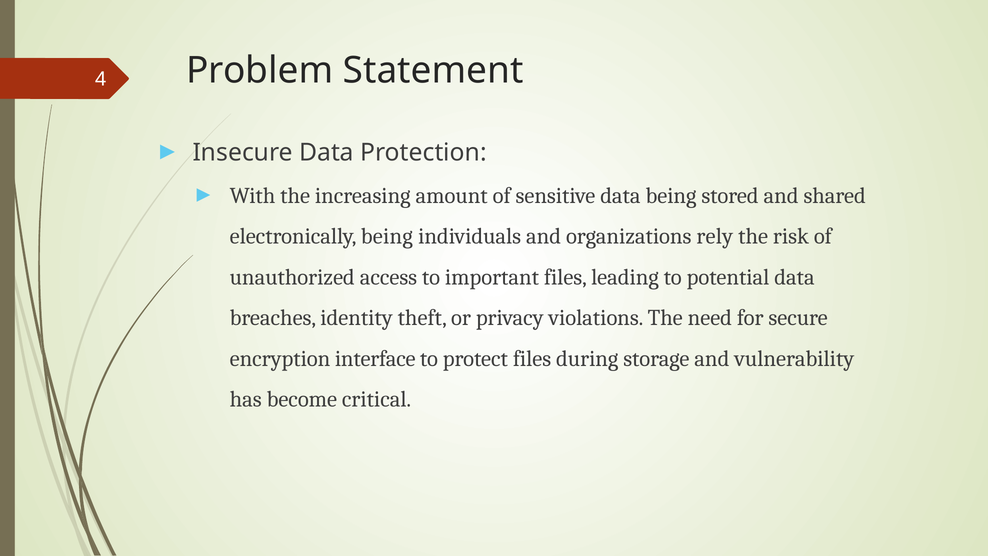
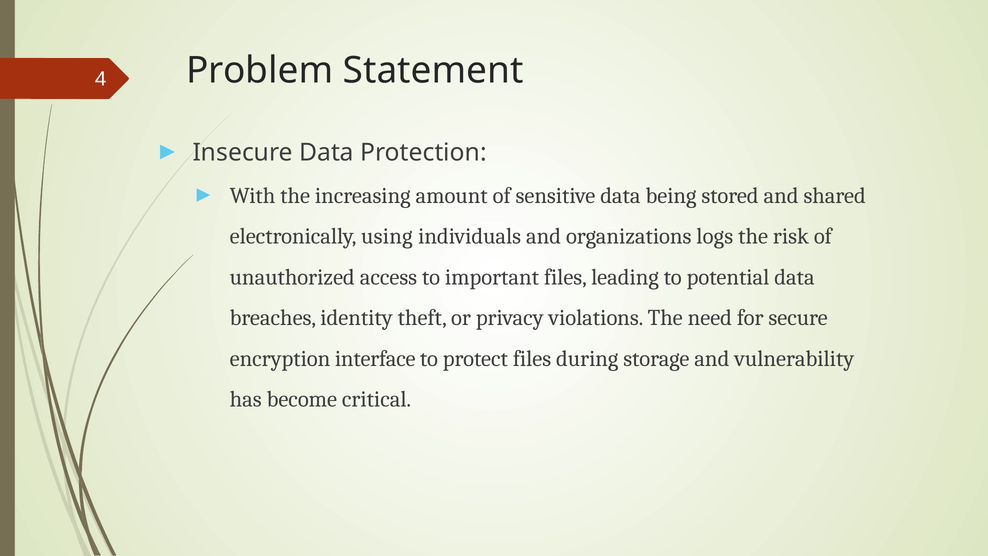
electronically being: being -> using (387, 236)
rely: rely -> logs (715, 236)
